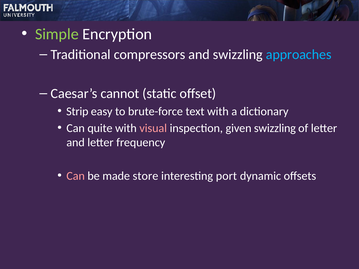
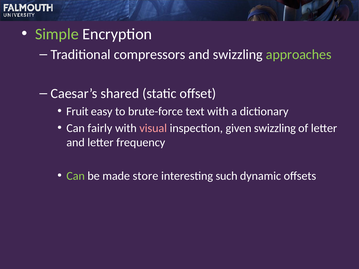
approaches colour: light blue -> light green (299, 55)
cannot: cannot -> shared (120, 94)
Strip: Strip -> Fruit (77, 111)
quite: quite -> fairly (100, 128)
Can colour: pink -> light green (76, 176)
port: port -> such (227, 176)
